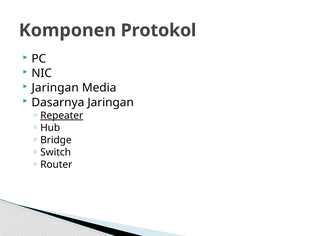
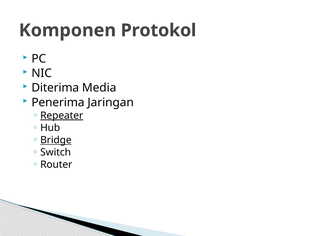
Jaringan: Jaringan -> Diterima (55, 88)
Dasarnya: Dasarnya -> Penerima (58, 102)
Bridge underline: none -> present (56, 140)
